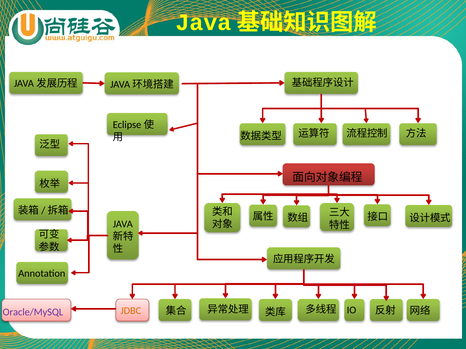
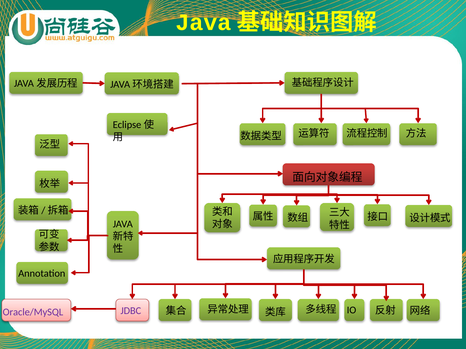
JDBC colour: orange -> purple (131, 311)
